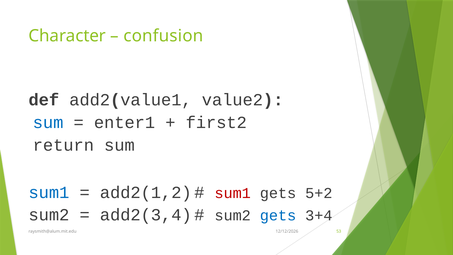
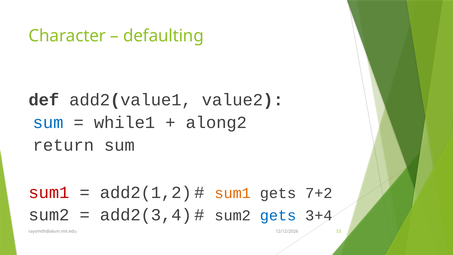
confusion: confusion -> defaulting (164, 36)
enter1: enter1 -> while1 (125, 122)
first2: first2 -> along2 (216, 122)
sum1 colour: blue -> red (49, 192)
sum1 colour: red -> orange (233, 193)
5+2: 5+2 -> 7+2 (319, 193)
